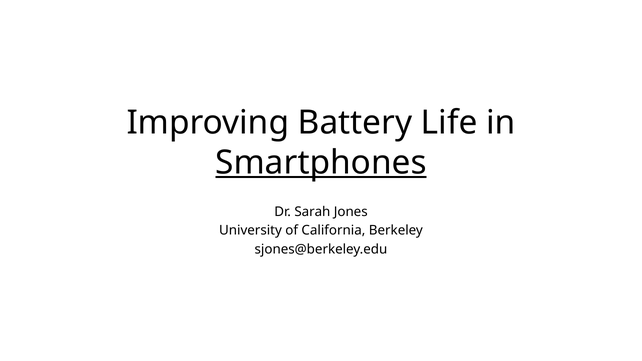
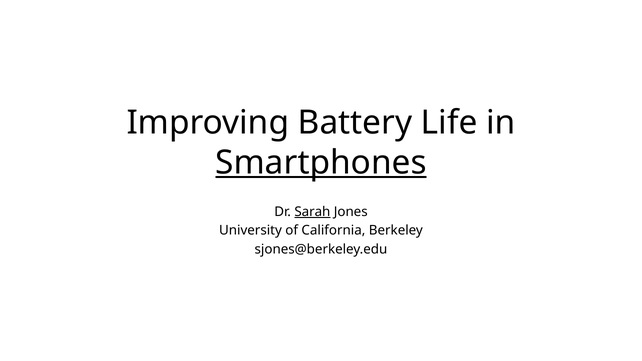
Sarah underline: none -> present (312, 212)
